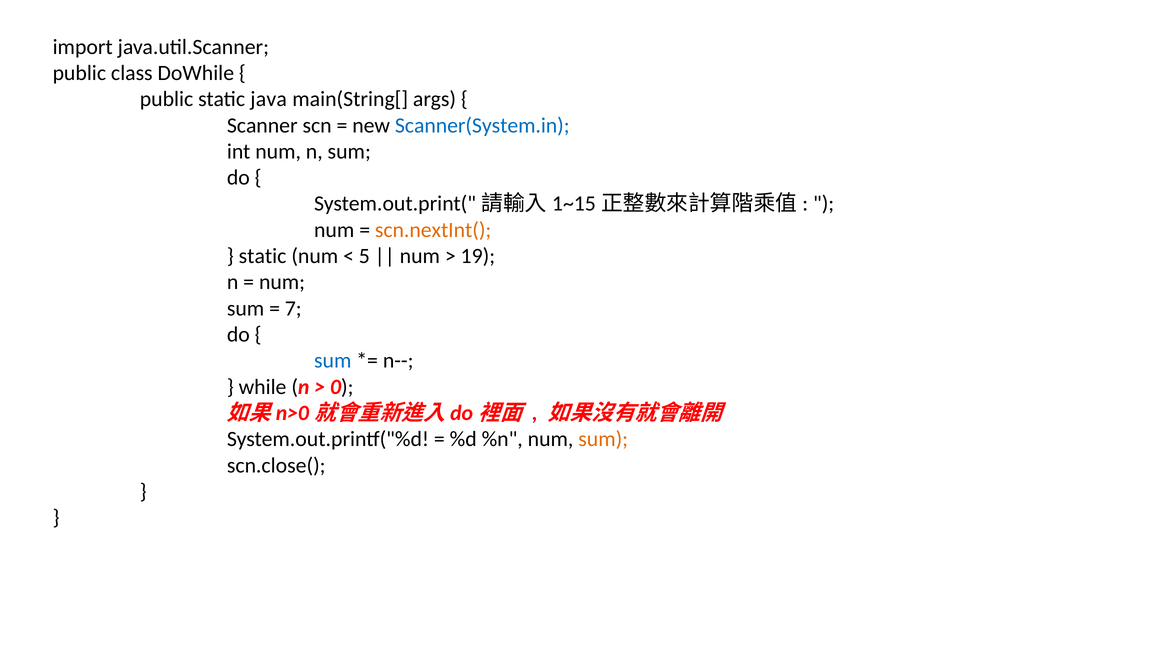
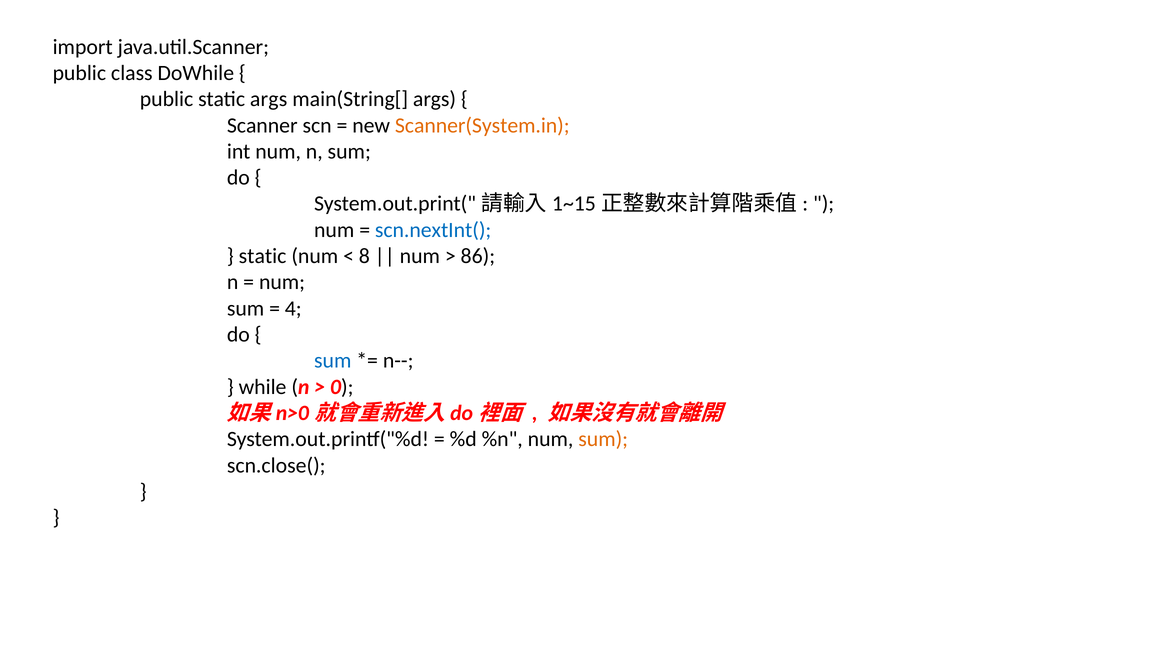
static java: java -> args (269, 99)
Scanner(System.in colour: blue -> orange (482, 125)
scn.nextInt( colour: orange -> blue (433, 230)
5: 5 -> 8 (364, 256)
19: 19 -> 86 (478, 256)
7: 7 -> 4 (293, 308)
